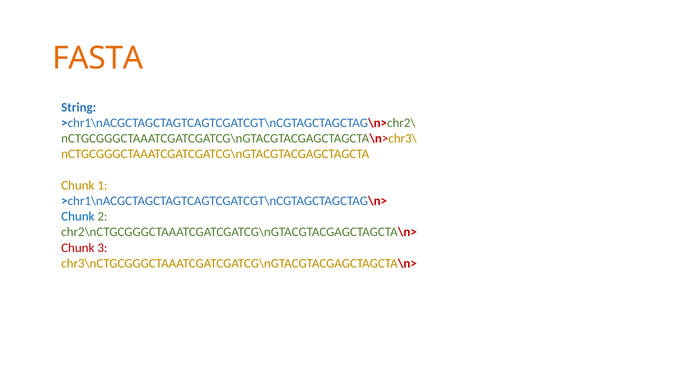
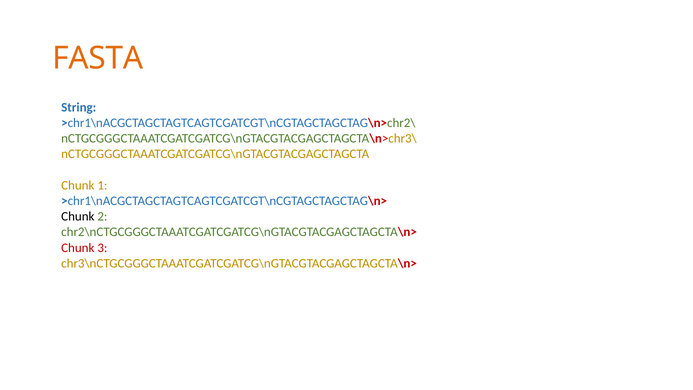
Chunk colour: blue -> black (78, 216)
